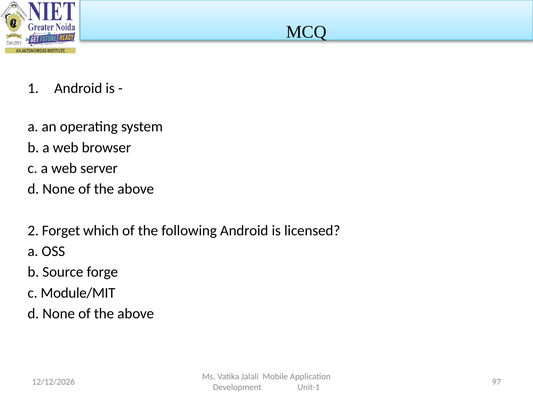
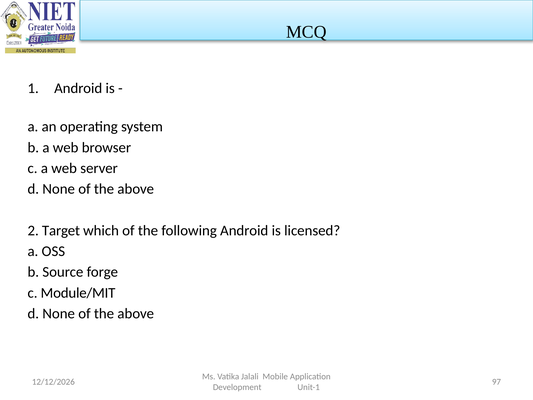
Forget: Forget -> Target (61, 230)
